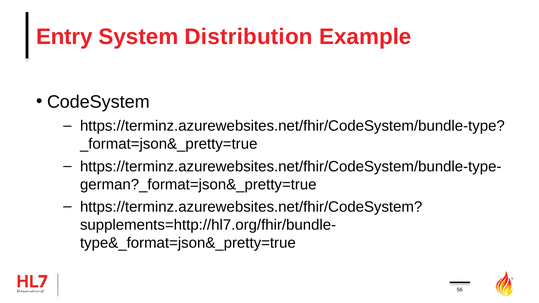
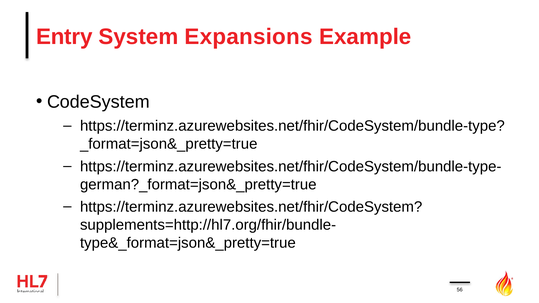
Distribution: Distribution -> Expansions (249, 37)
